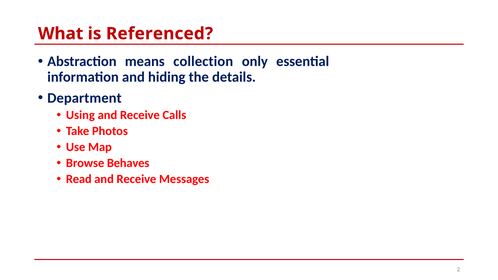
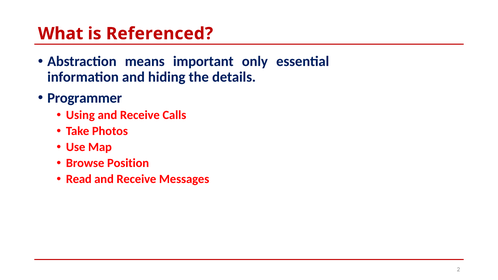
collection: collection -> important (203, 61)
Department: Department -> Programmer (85, 98)
Behaves: Behaves -> Position (128, 163)
